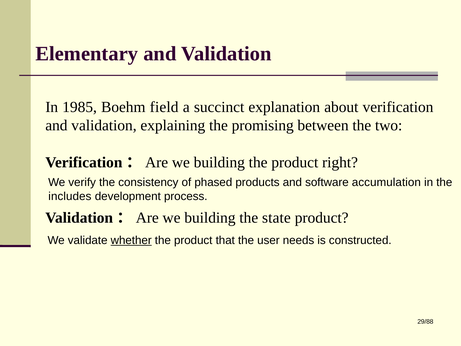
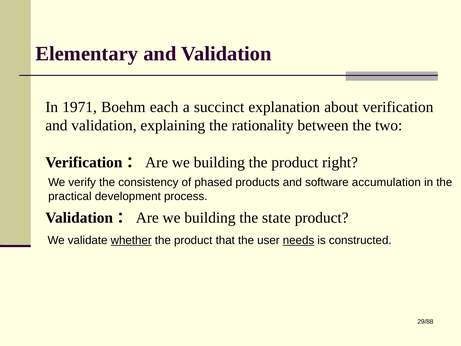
1985: 1985 -> 1971 (80, 107)
field: field -> each (164, 107)
promising: promising -> rationality (263, 125)
includes: includes -> practical (70, 196)
needs underline: none -> present (299, 240)
